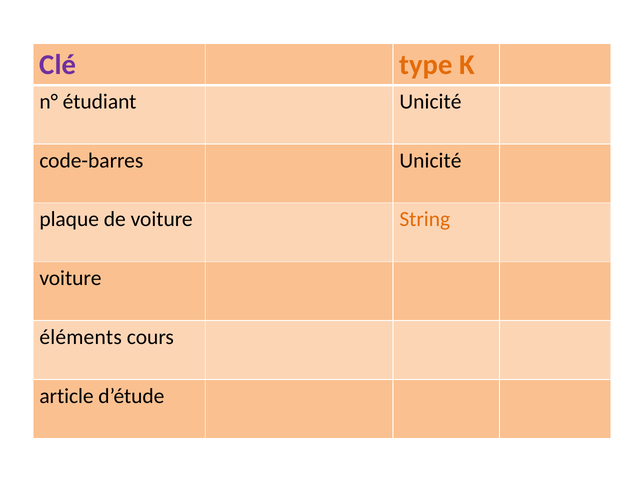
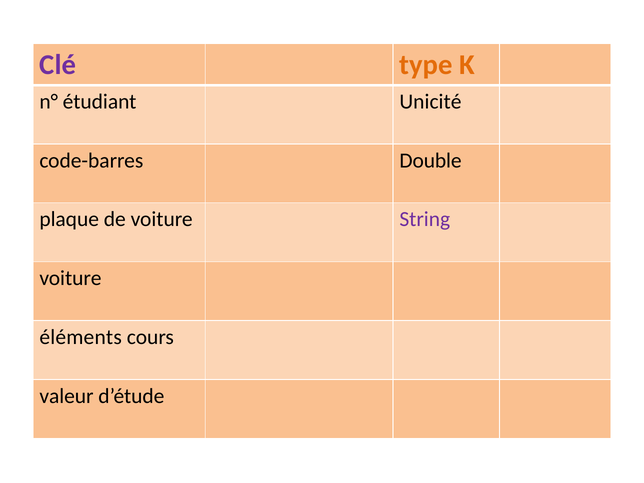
code-barres Unicité: Unicité -> Double (431, 161)
String colour: orange -> purple (425, 219)
article: article -> valeur (66, 396)
